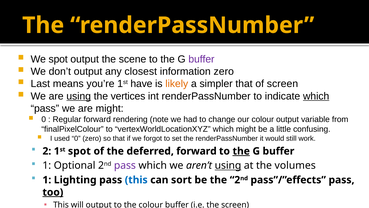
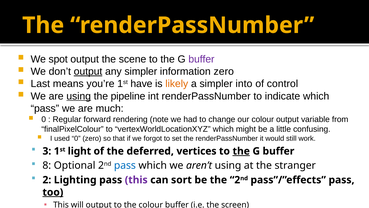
output underline: none -> present (88, 71)
any closest: closest -> simpler (141, 71)
simpler that: that -> into (244, 84)
of screen: screen -> control (282, 84)
vertices: vertices -> pipeline (128, 96)
which underline: present -> none (316, 96)
are might: might -> much (110, 108)
2: 2 -> 3 (47, 151)
1st spot: spot -> light (79, 151)
deferred forward: forward -> vertices (196, 151)
1: 1 -> 8 (47, 165)
pass colour: purple -> blue (125, 165)
using underline: present -> none (228, 165)
volumes: volumes -> stranger (295, 165)
1: 1 -> 2 (47, 180)
this colour: blue -> purple (136, 180)
